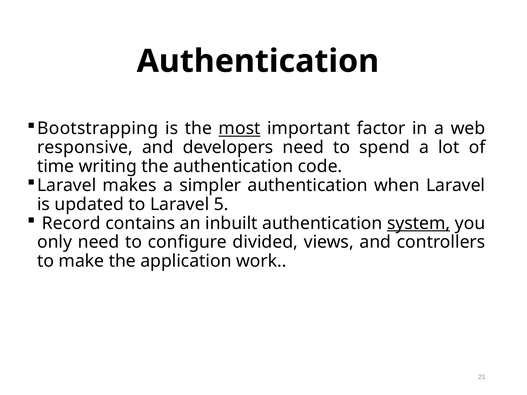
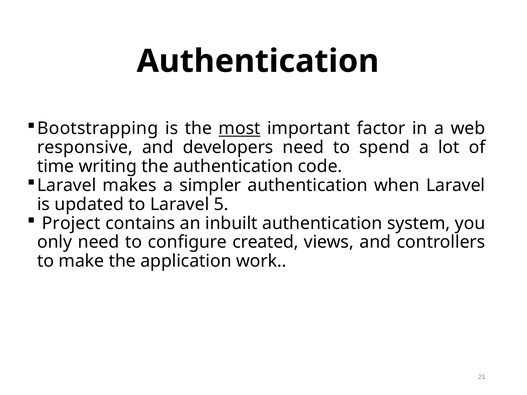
Record: Record -> Project (71, 223)
system underline: present -> none (419, 223)
divided: divided -> created (265, 242)
